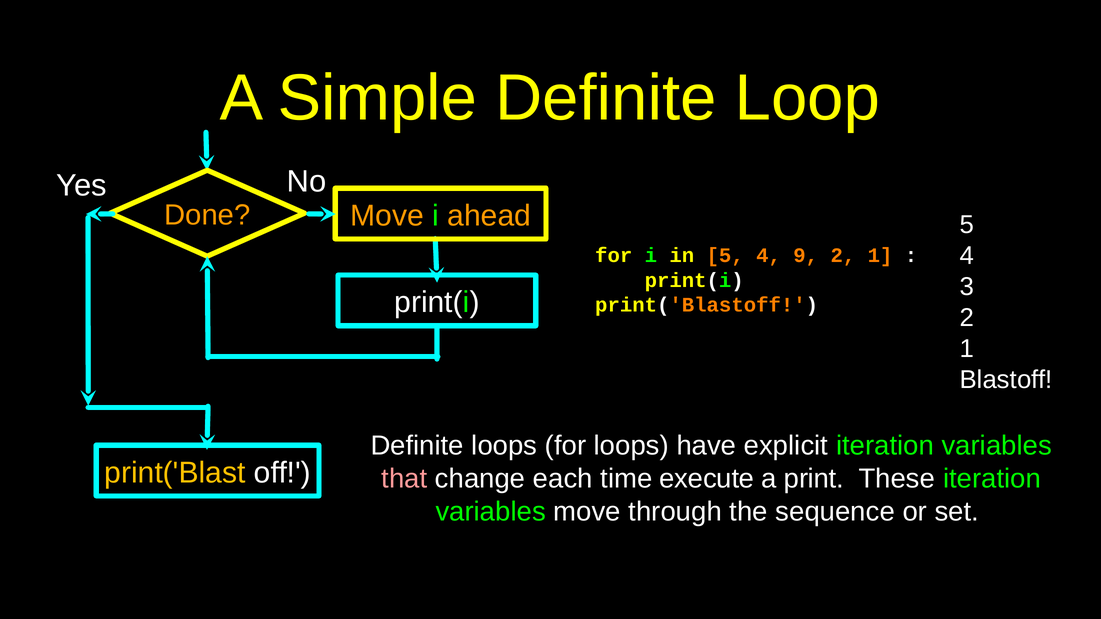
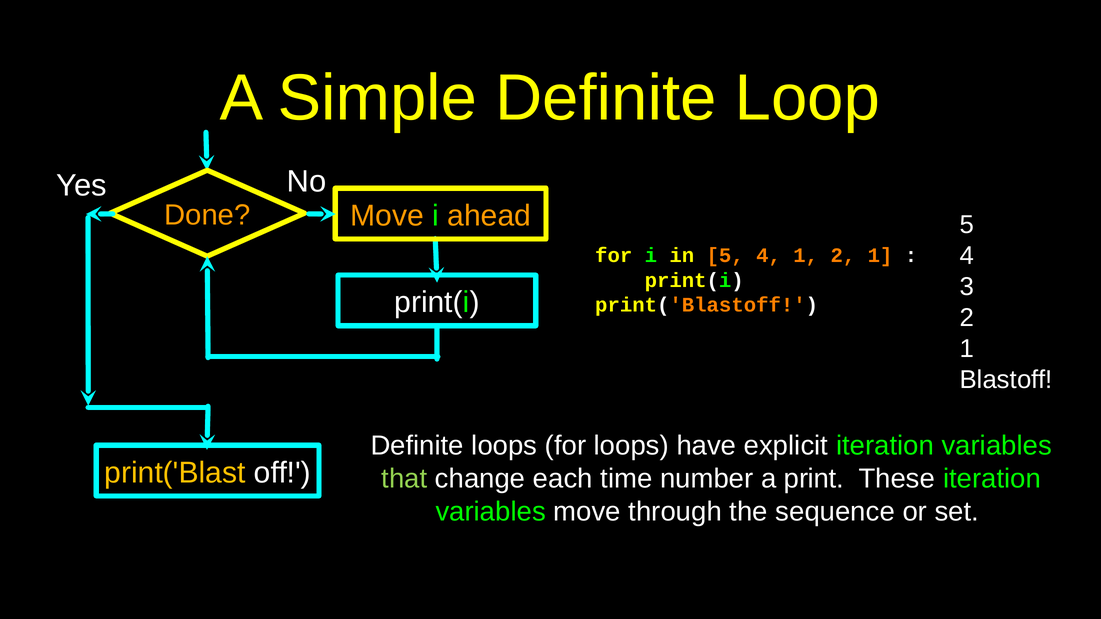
4 9: 9 -> 1 (806, 256)
that colour: pink -> light green (404, 479)
execute: execute -> number (707, 479)
